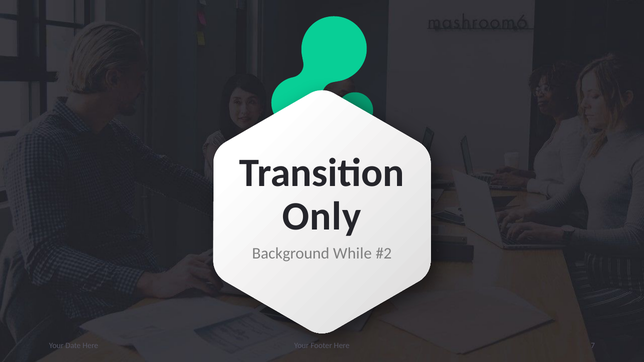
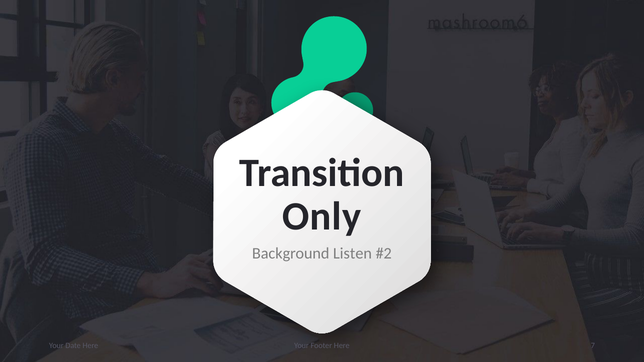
While: While -> Listen (352, 253)
